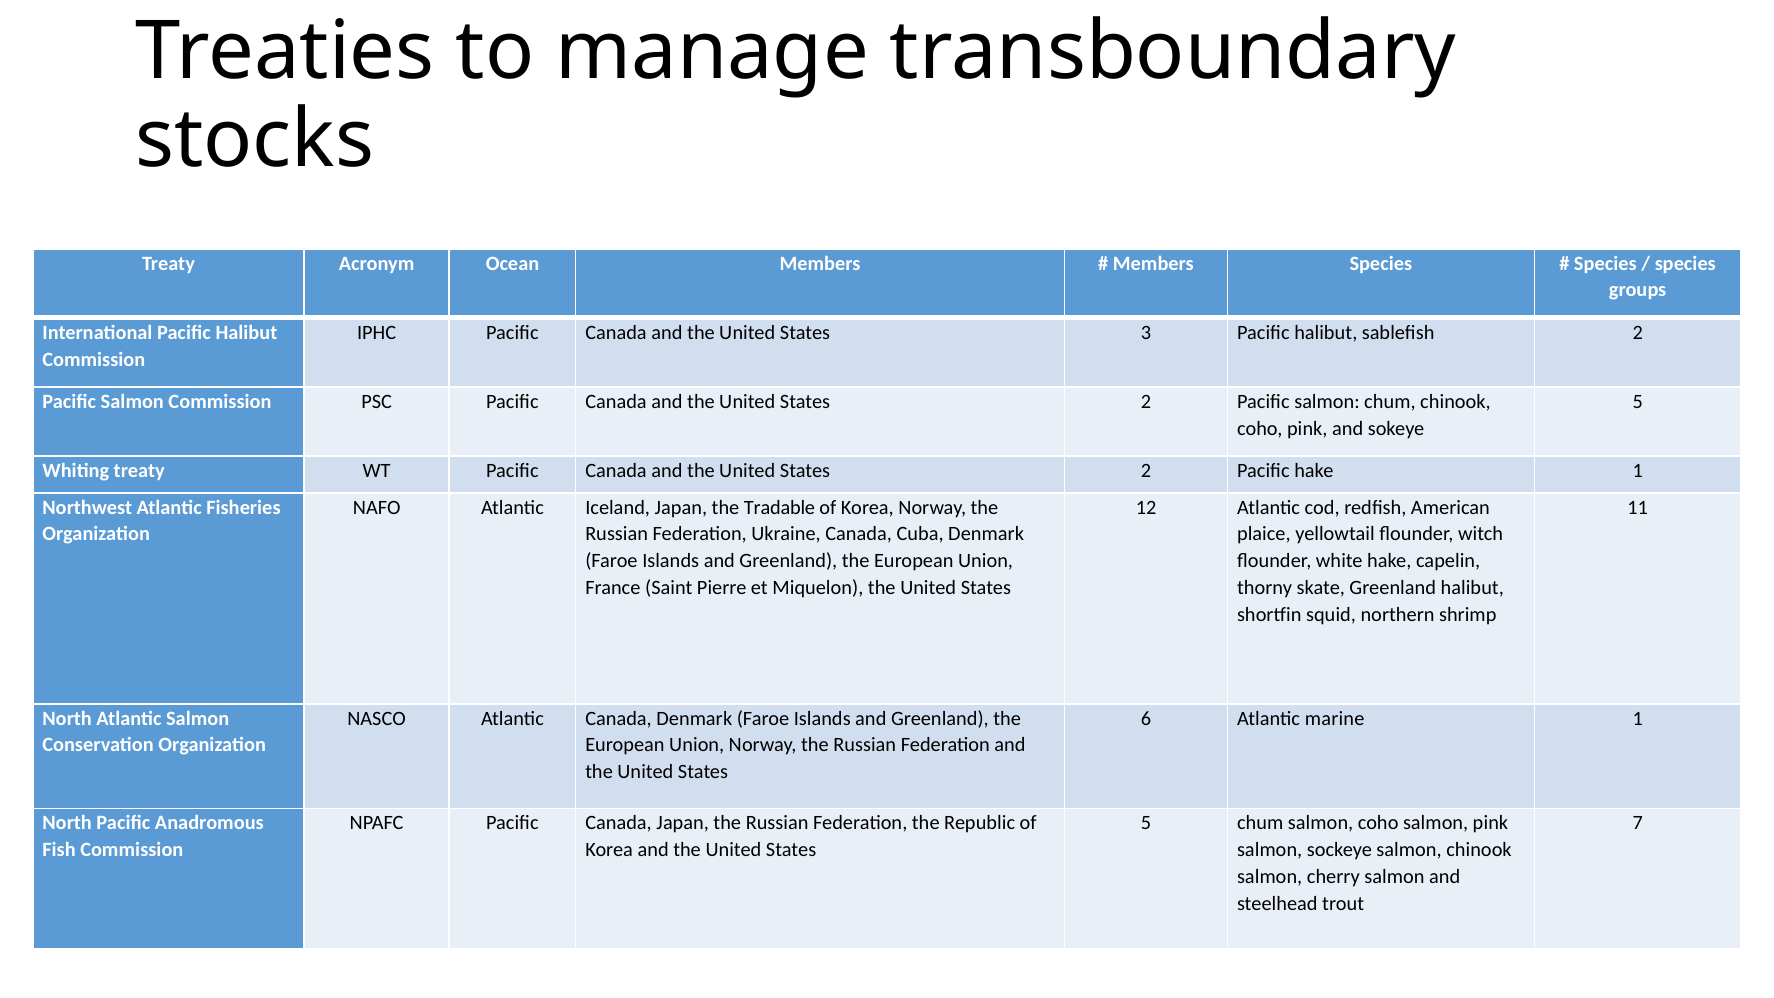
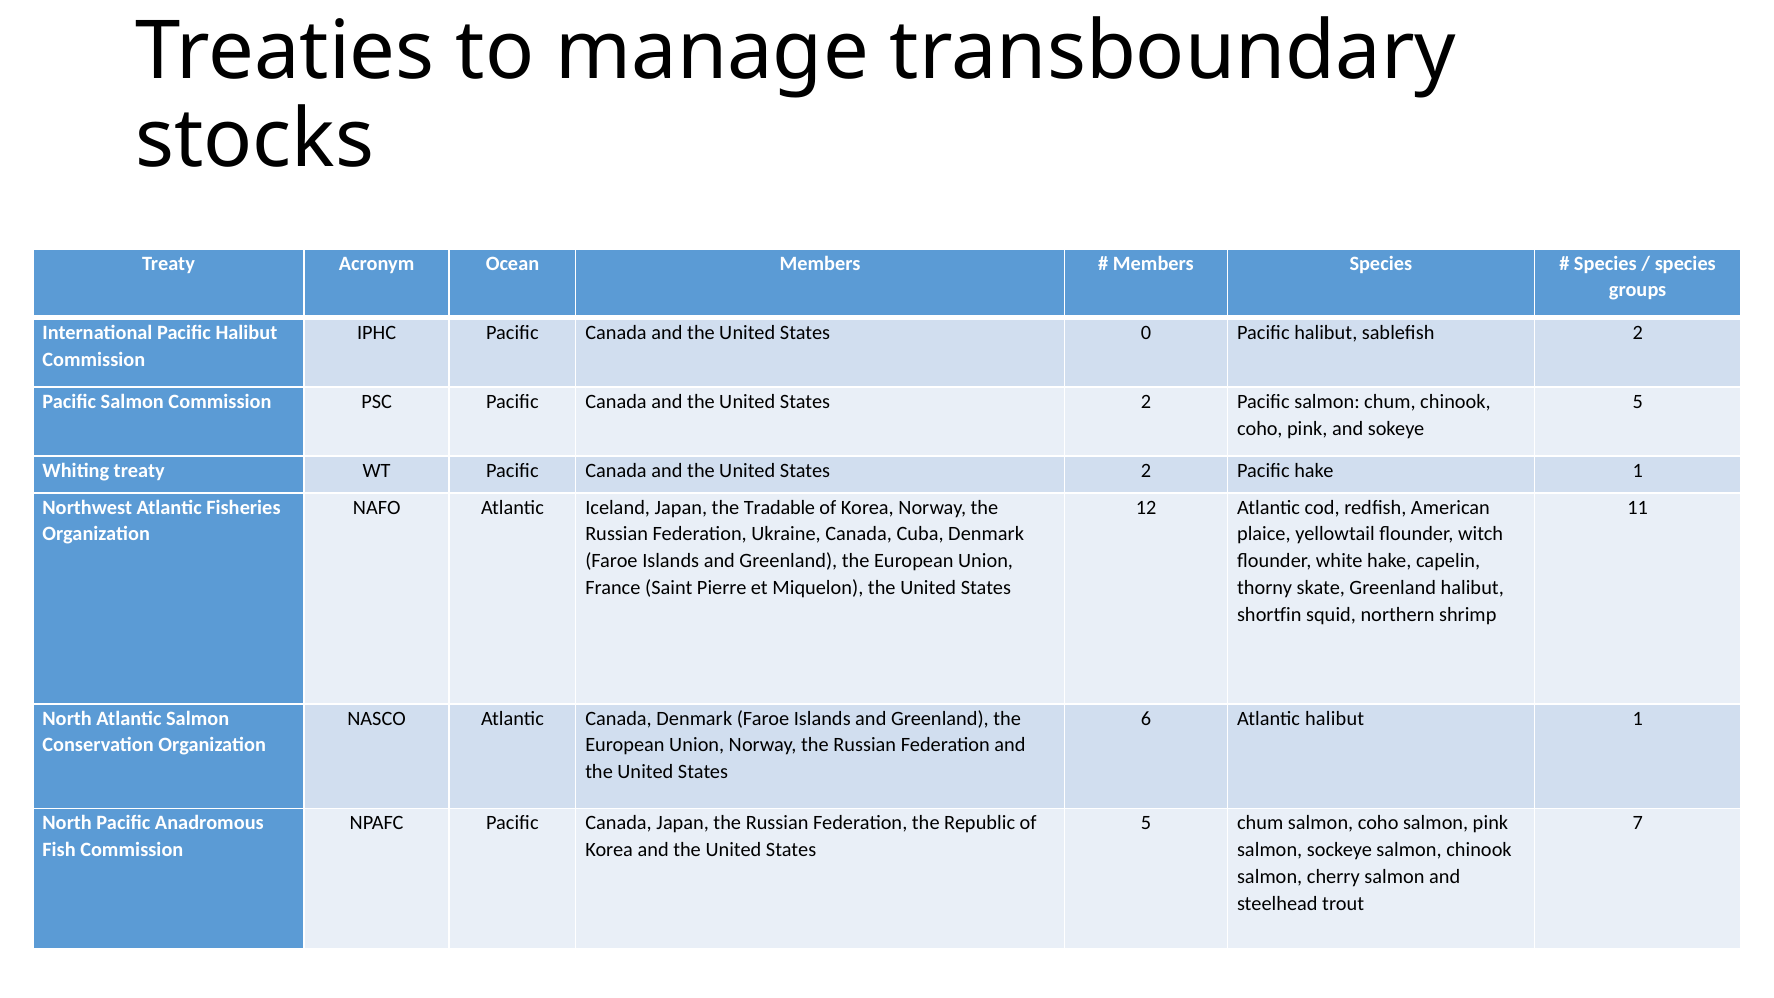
3: 3 -> 0 (1146, 332)
Atlantic marine: marine -> halibut (1335, 718)
